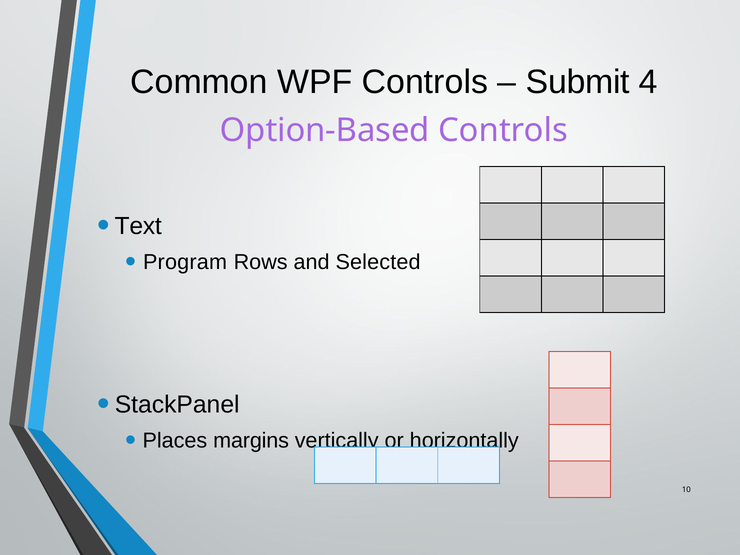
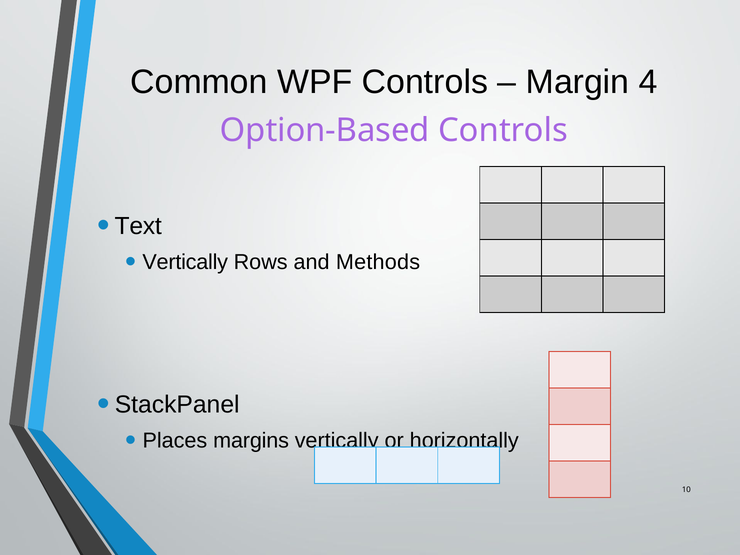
Submit: Submit -> Margin (578, 82)
Program: Program -> Vertically (185, 262)
Selected: Selected -> Methods (378, 262)
